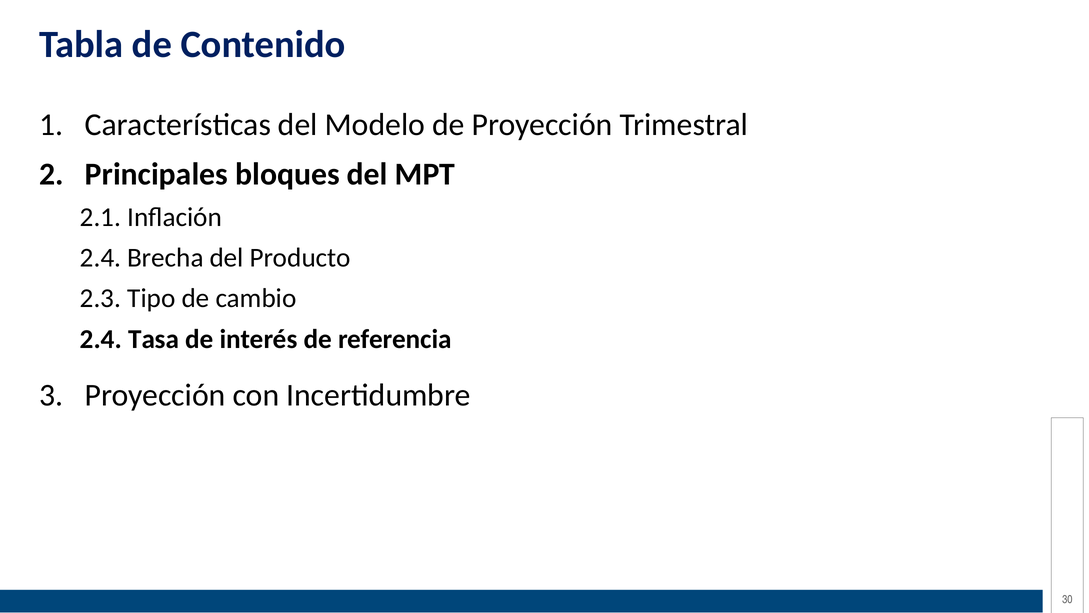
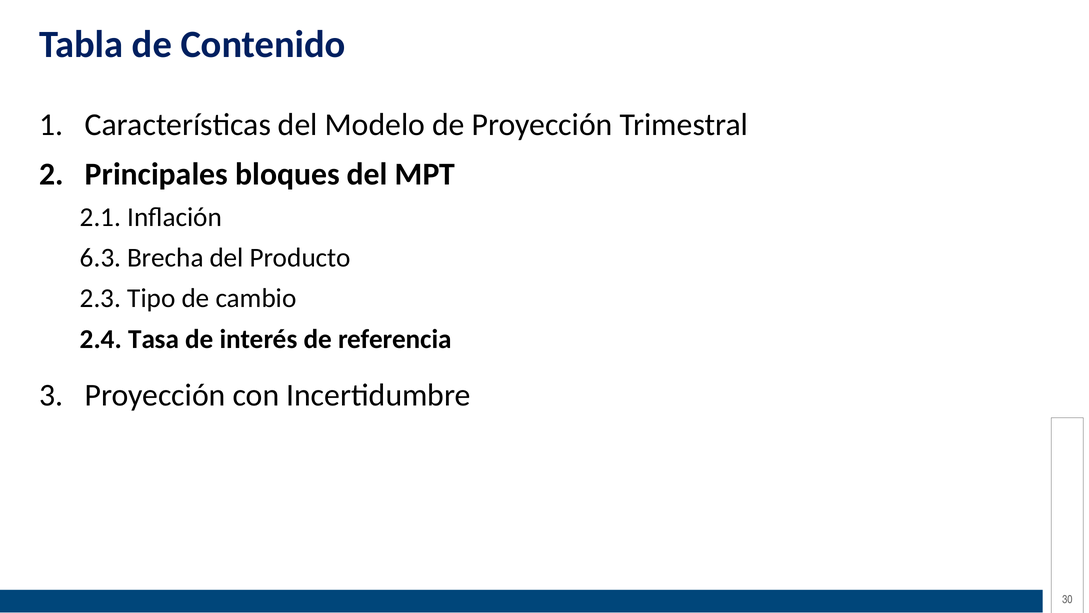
2.4: 2.4 -> 6.3 (101, 258)
